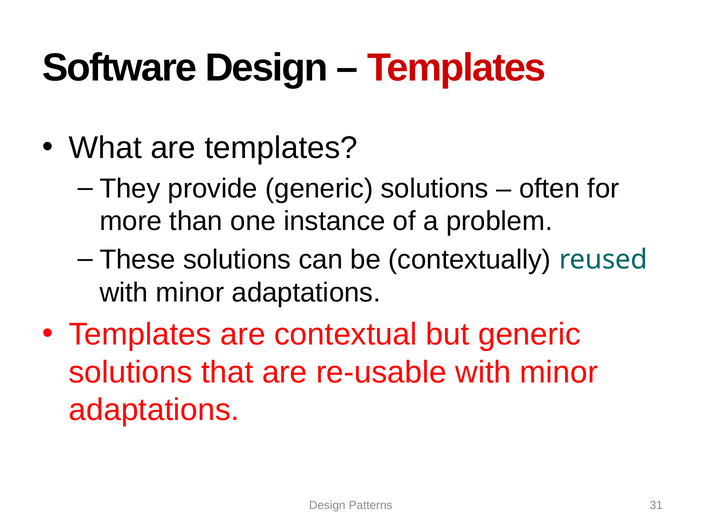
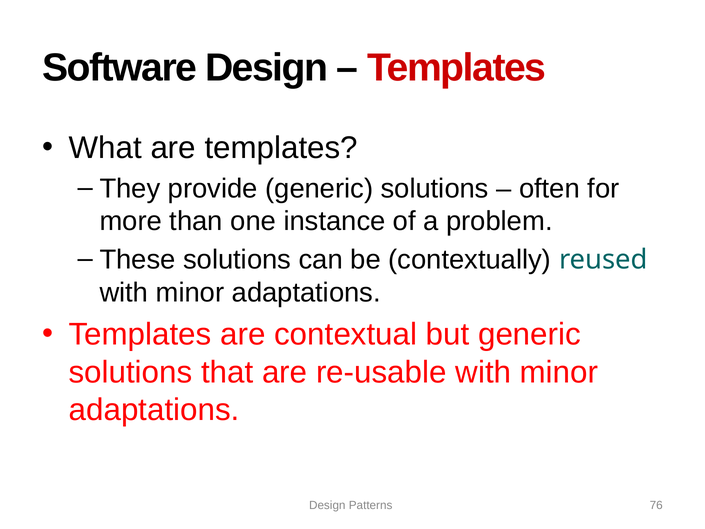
31: 31 -> 76 (656, 505)
